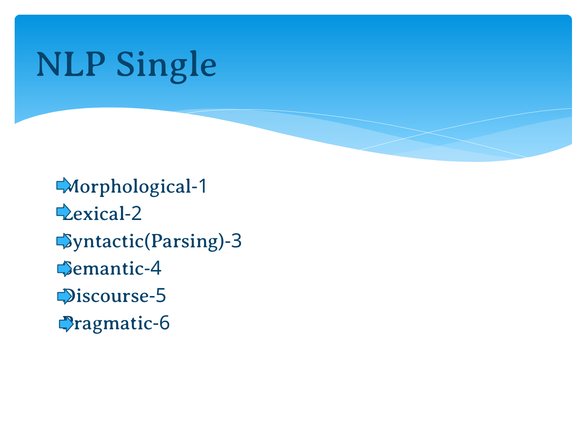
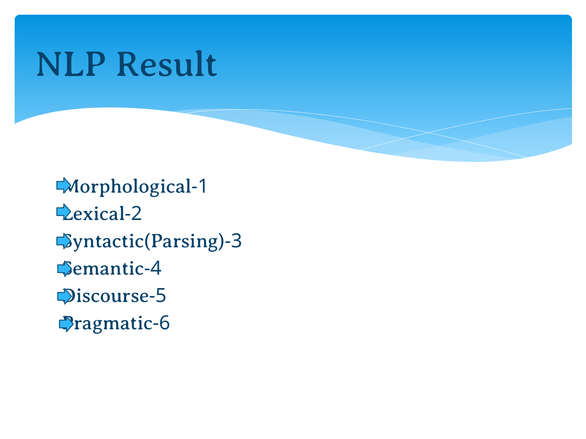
Single: Single -> Result (167, 64)
